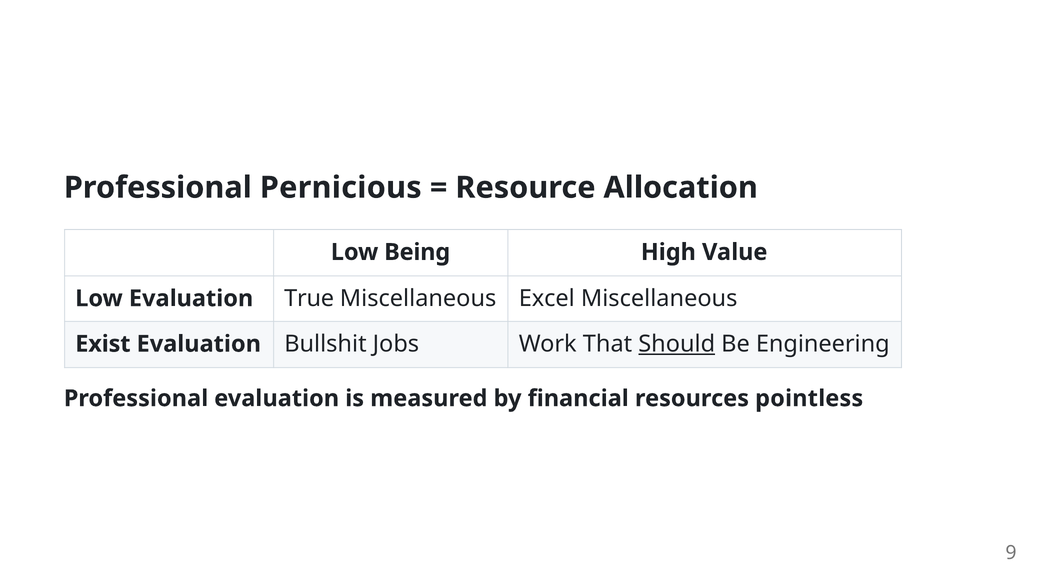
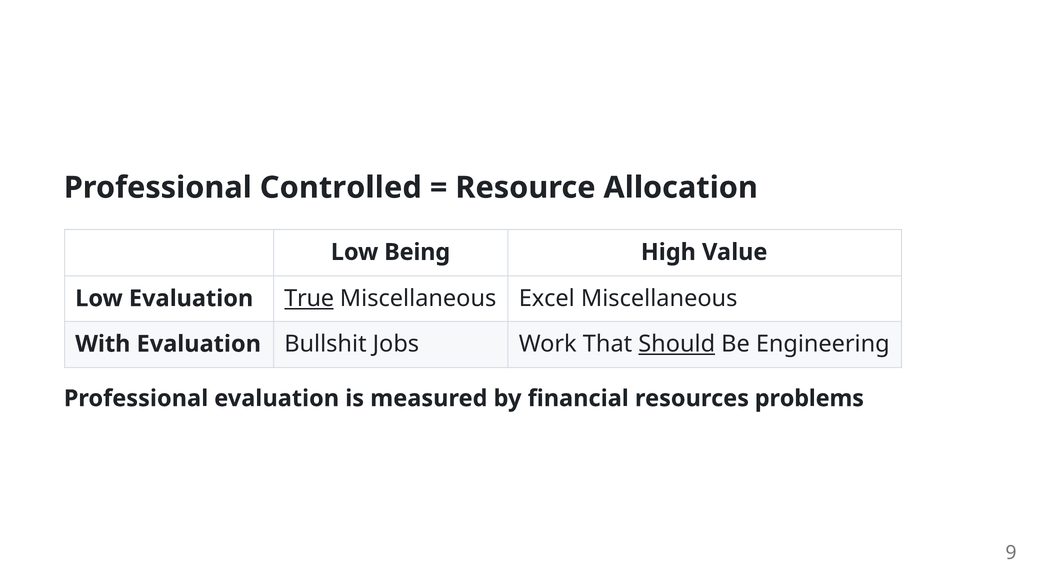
Pernicious: Pernicious -> Controlled (341, 188)
True underline: none -> present (309, 299)
Exist: Exist -> With (103, 344)
pointless: pointless -> problems (809, 399)
